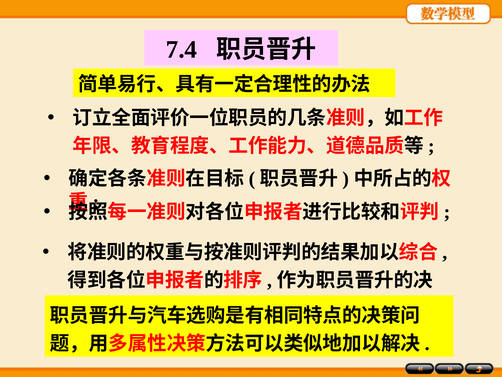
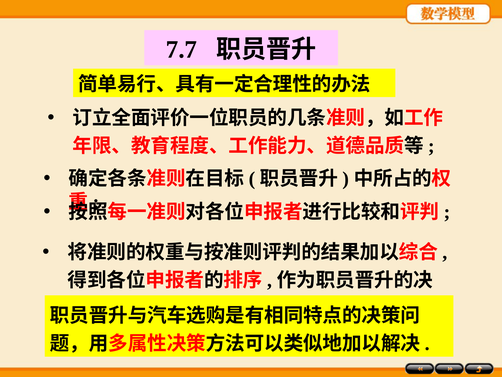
7.4: 7.4 -> 7.7 (182, 49)
